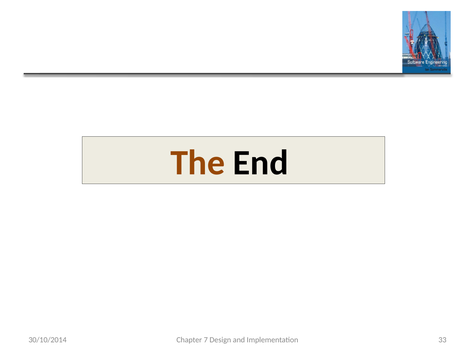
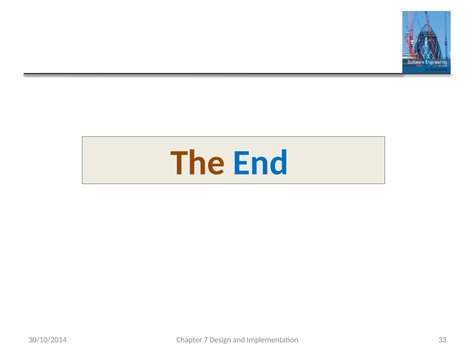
End colour: black -> blue (261, 163)
